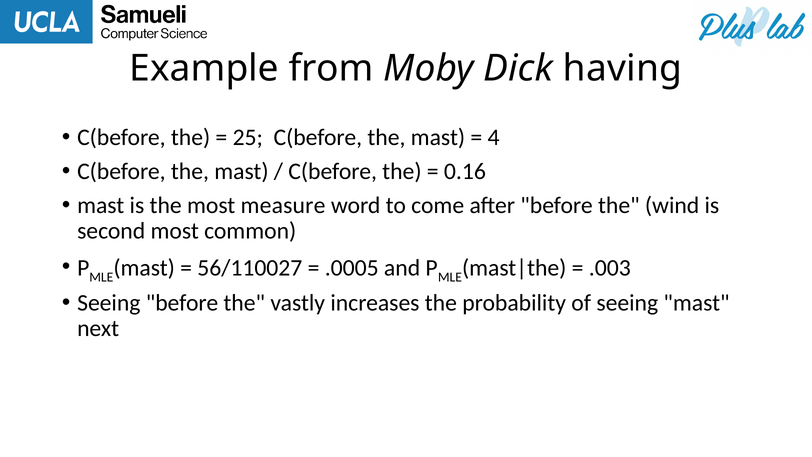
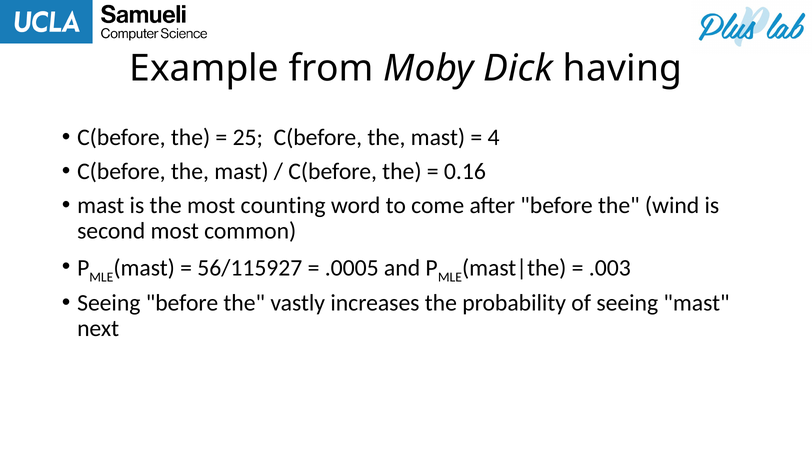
measure: measure -> counting (283, 205)
56/110027: 56/110027 -> 56/115927 (250, 268)
